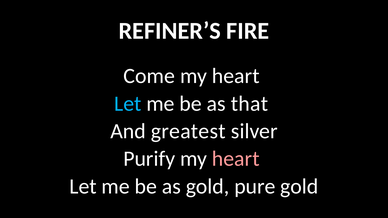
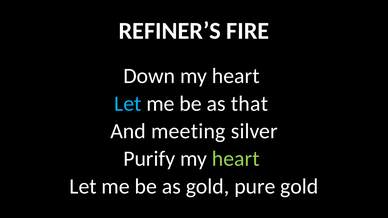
Come: Come -> Down (149, 76)
greatest: greatest -> meeting (188, 131)
heart colour: pink -> light green (236, 159)
